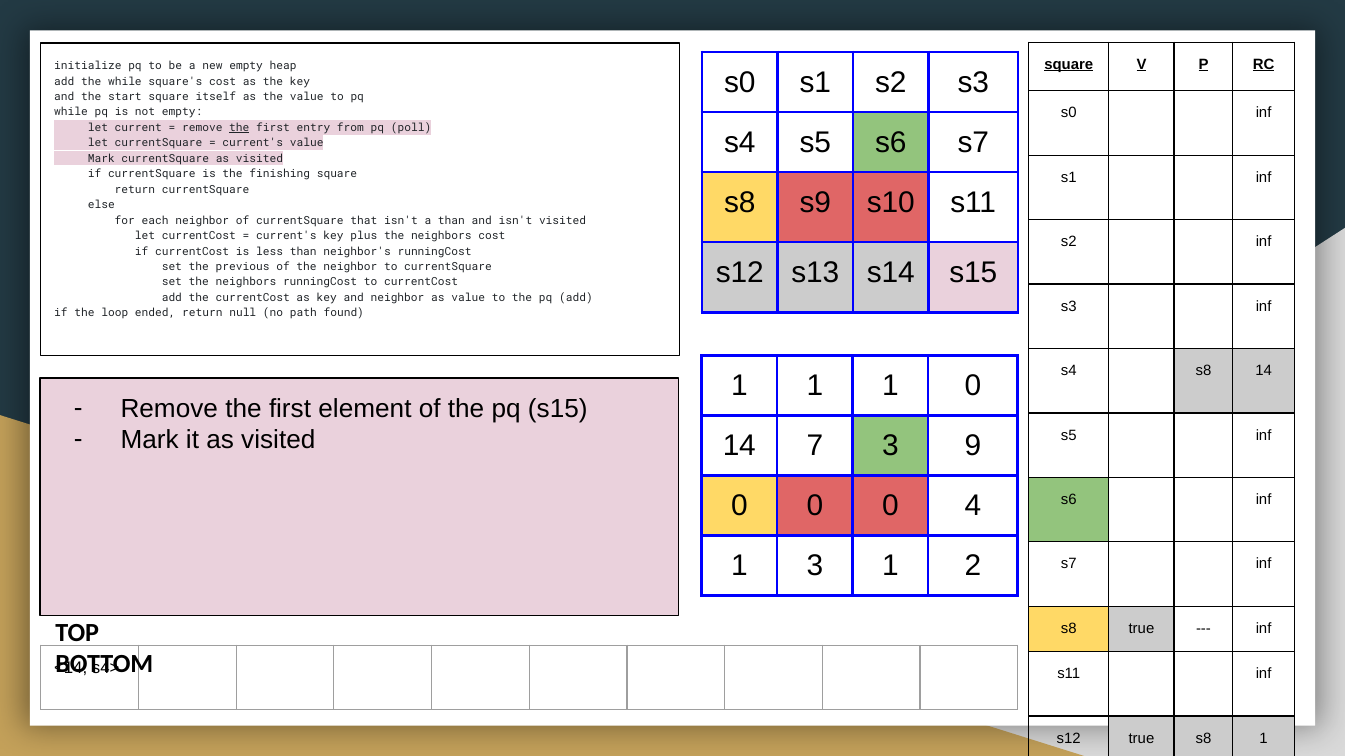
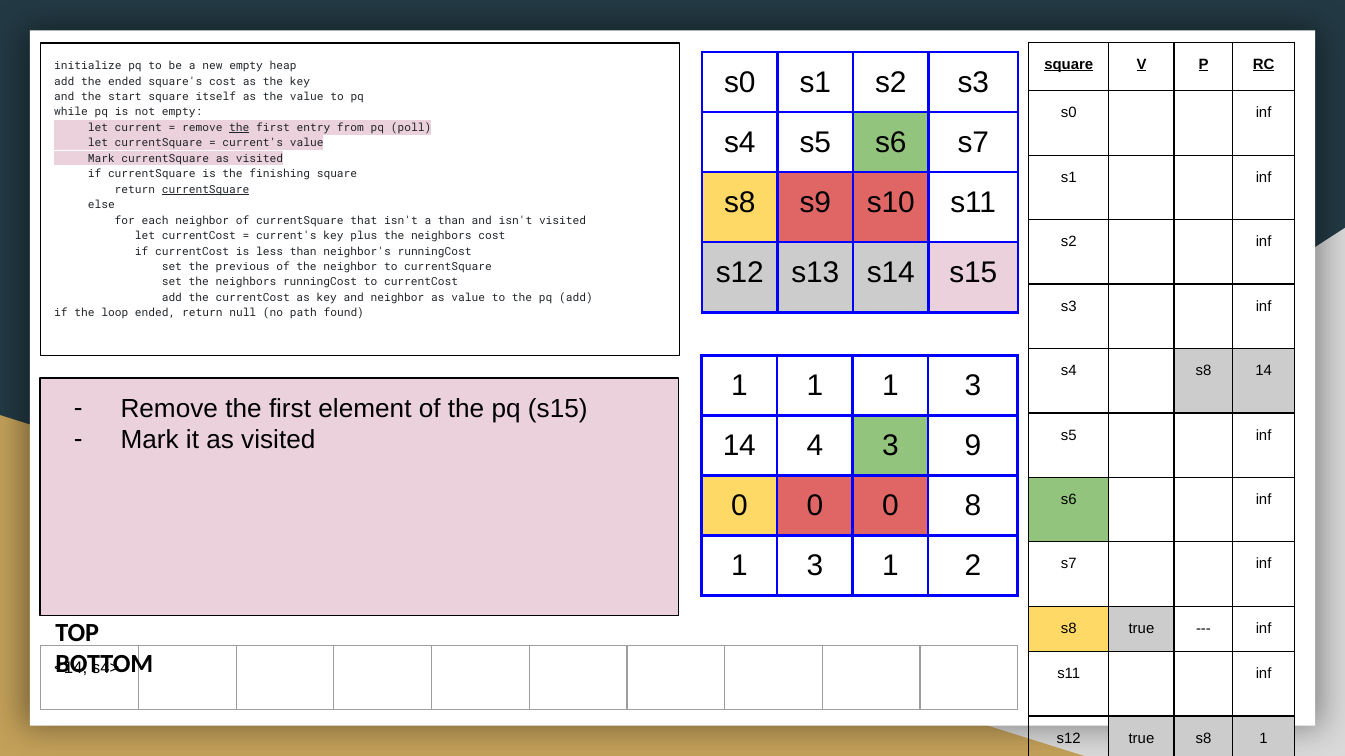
the while: while -> ended (125, 81)
currentSquare underline: none -> present (206, 190)
1 1 0: 0 -> 3 (973, 386)
14 7: 7 -> 4 (815, 446)
0 4: 4 -> 8 (973, 506)
